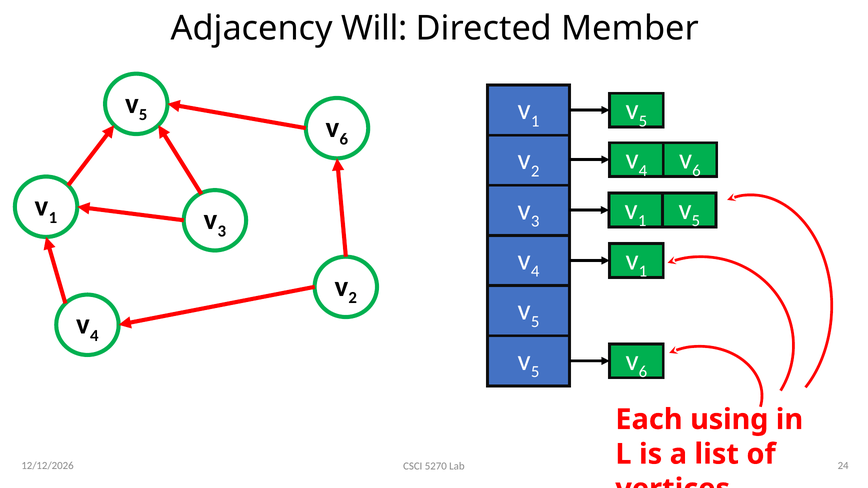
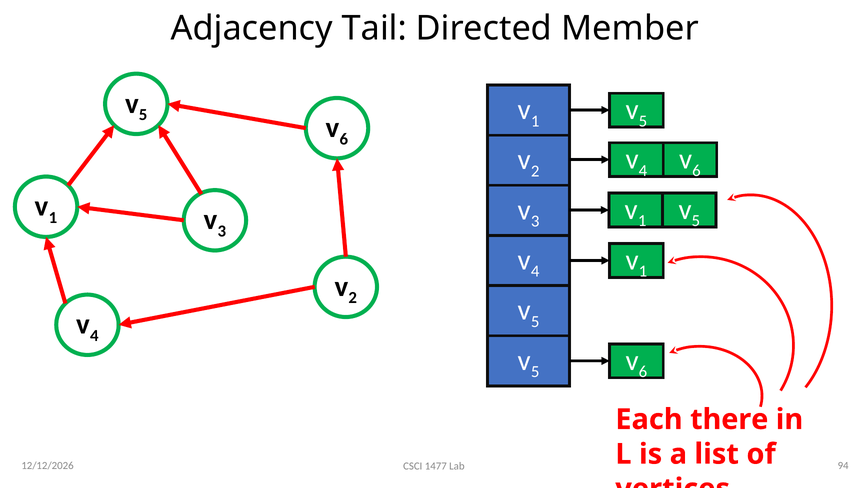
Will: Will -> Tail (374, 28)
using: using -> there (729, 420)
5270: 5270 -> 1477 (436, 466)
24: 24 -> 94 (843, 466)
